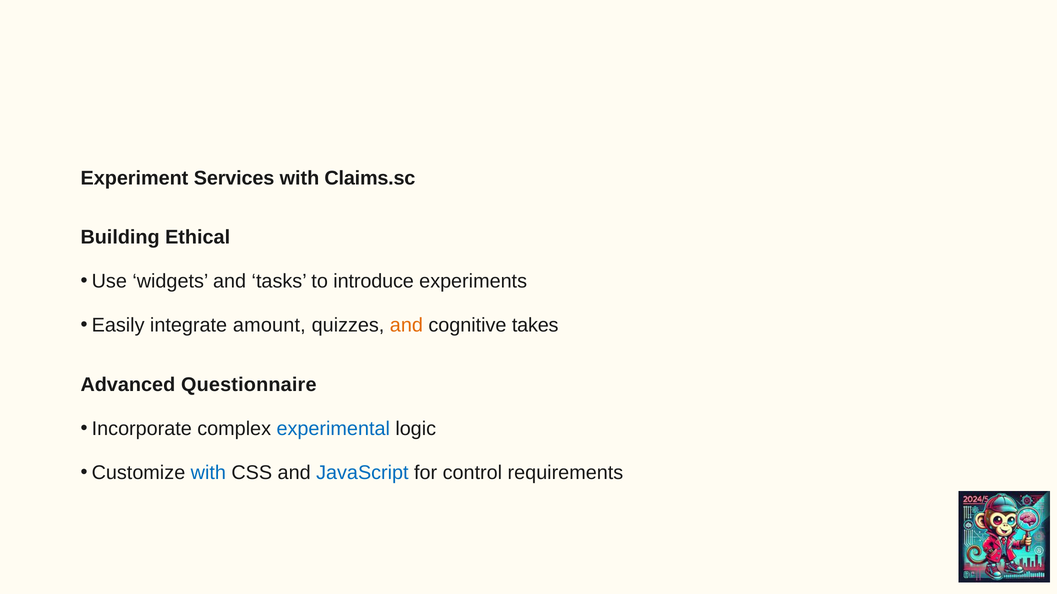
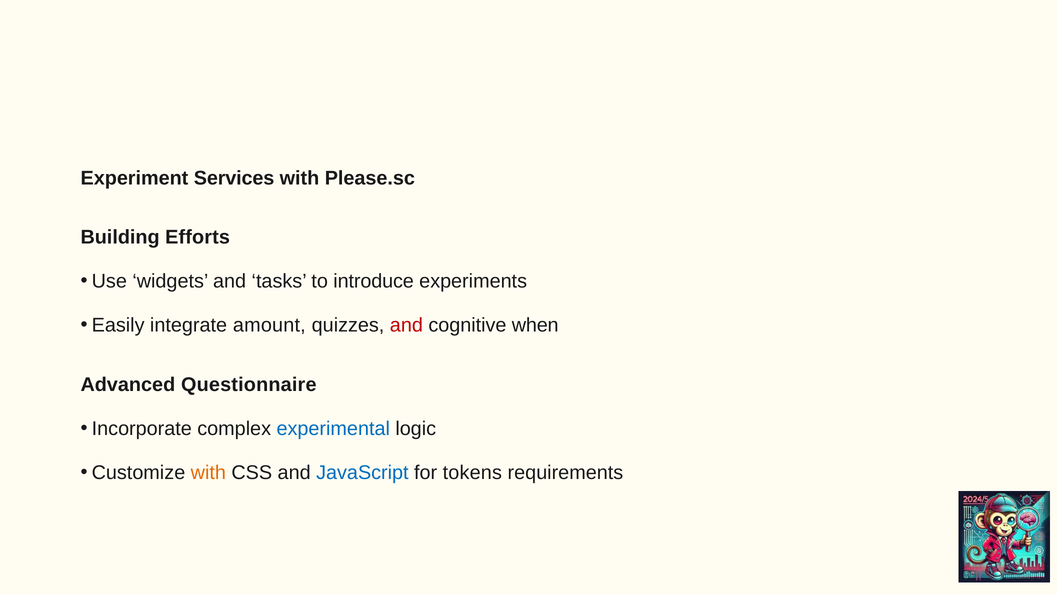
Claims.sc: Claims.sc -> Please.sc (370, 178)
Ethical: Ethical -> Efforts (198, 238)
and colour: orange -> red (406, 326)
takes: takes -> when (535, 326)
with colour: blue -> orange (208, 473)
control: control -> tokens (472, 473)
